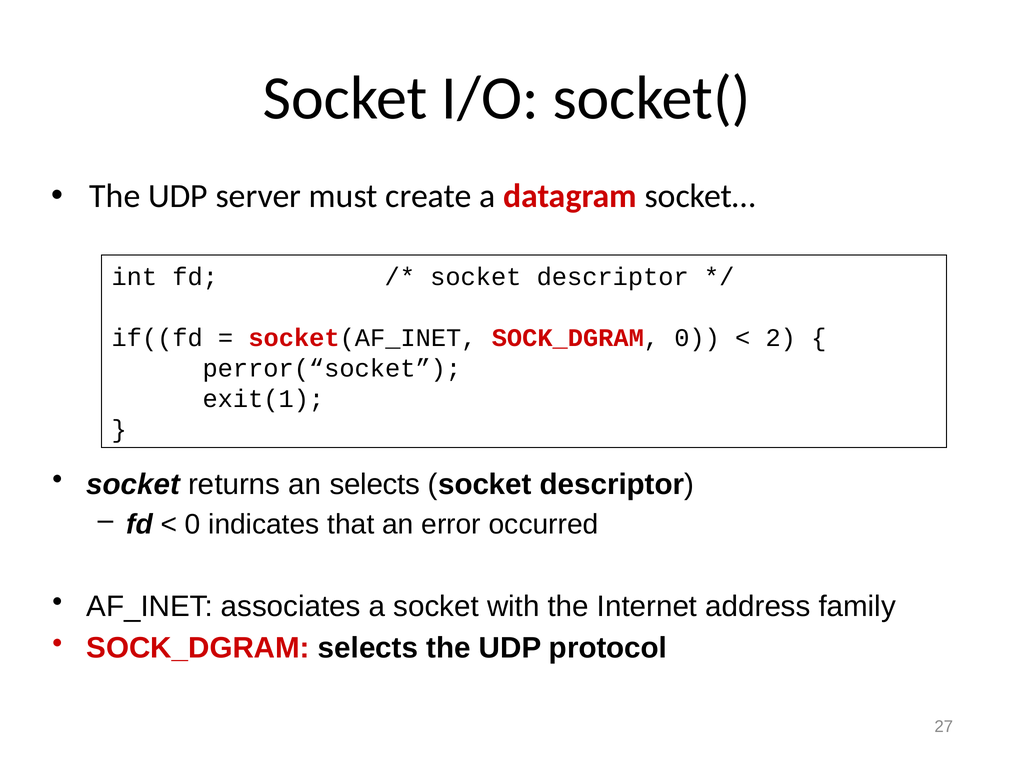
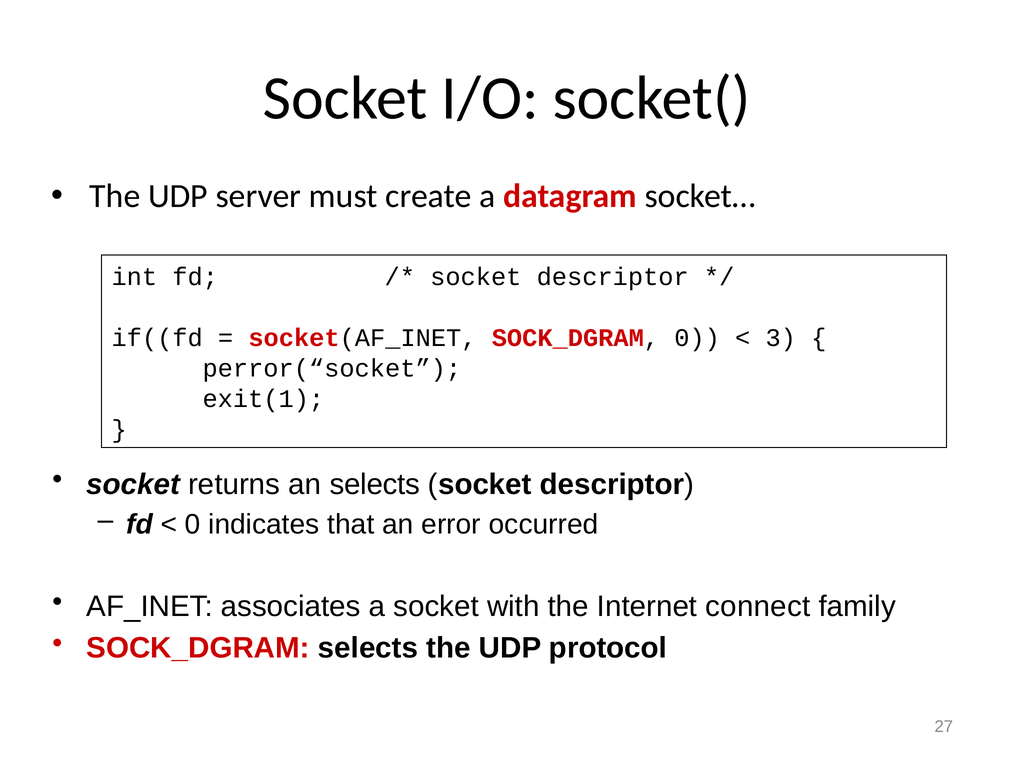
2: 2 -> 3 (781, 338)
address: address -> connect (758, 606)
